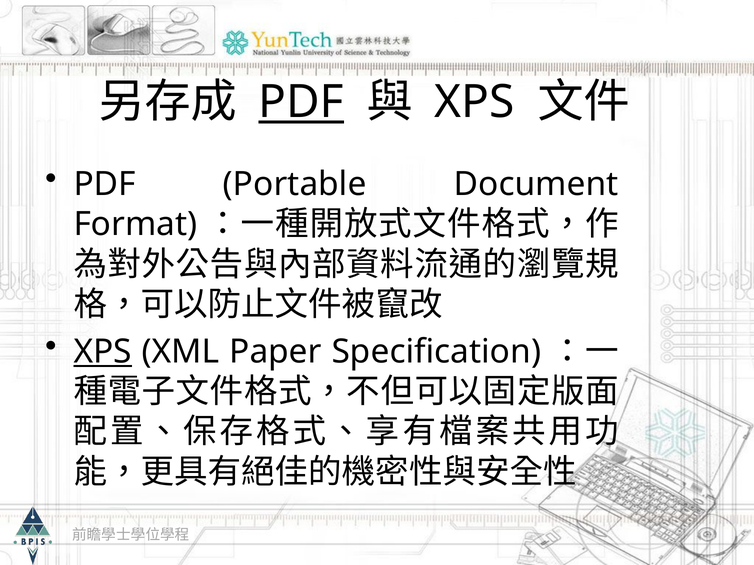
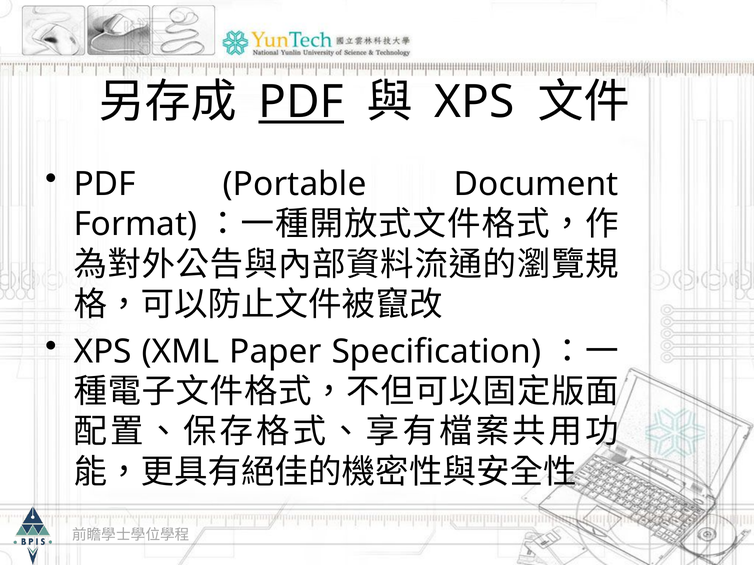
XPS underline: present -> none (103, 352)
